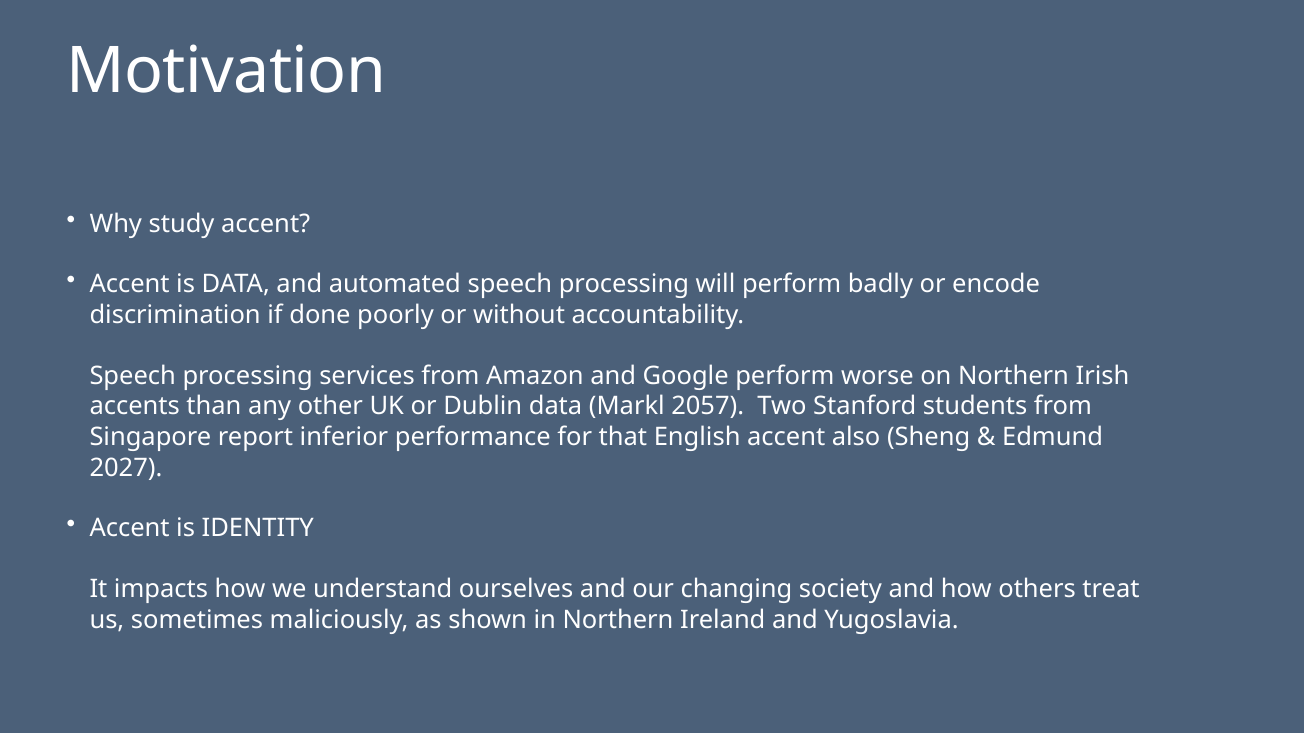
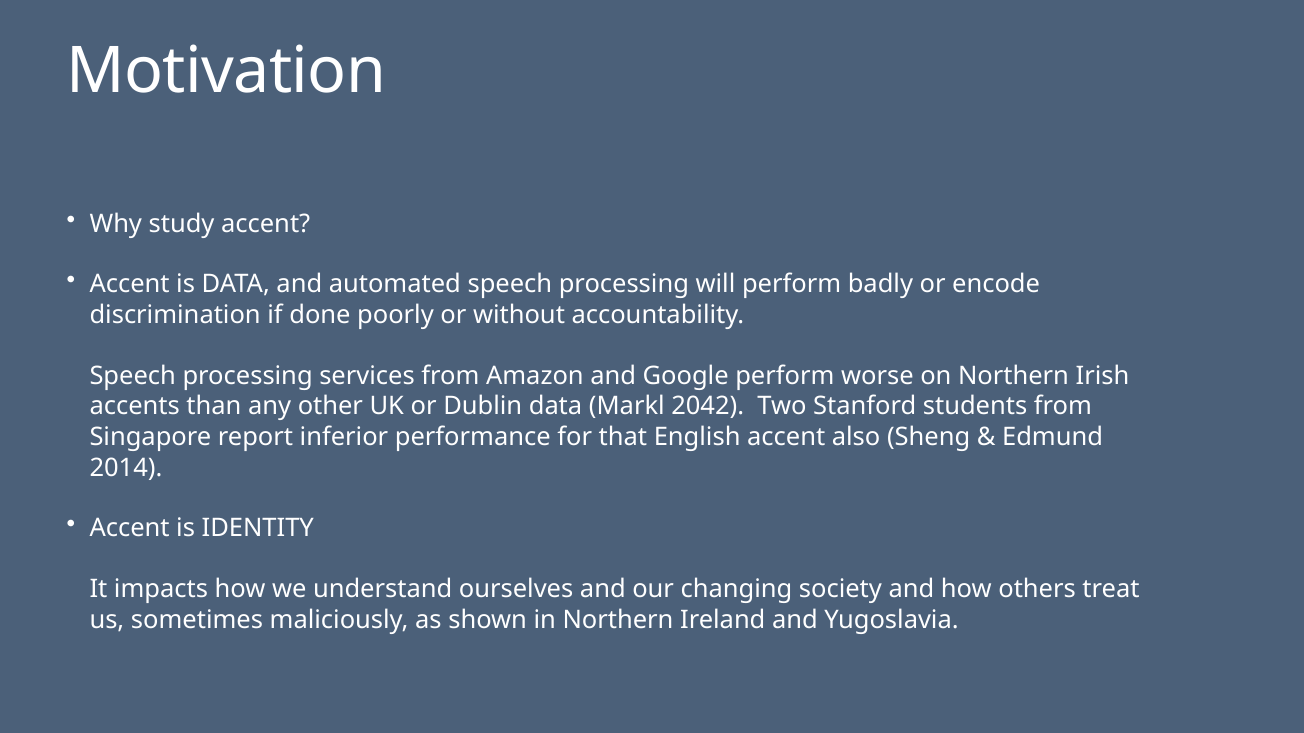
2057: 2057 -> 2042 (708, 407)
2027: 2027 -> 2014 (126, 468)
